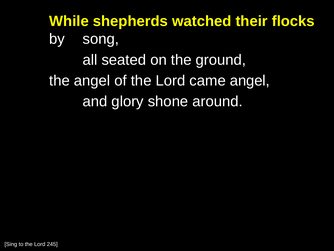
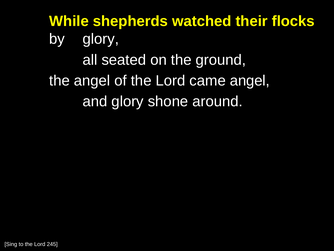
by song: song -> glory (101, 39)
